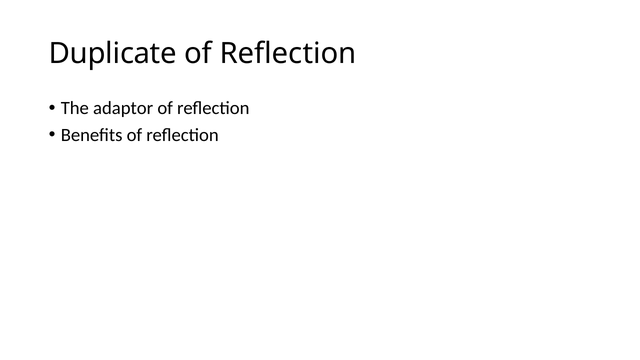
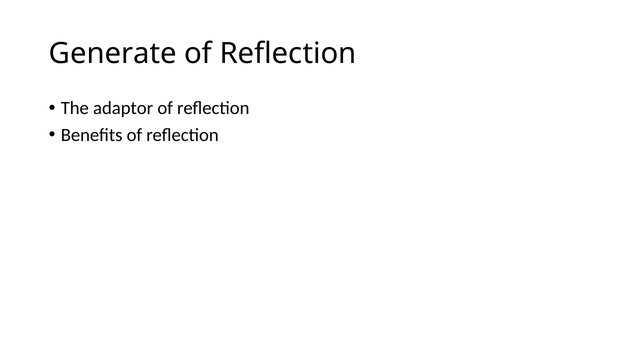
Duplicate: Duplicate -> Generate (113, 54)
